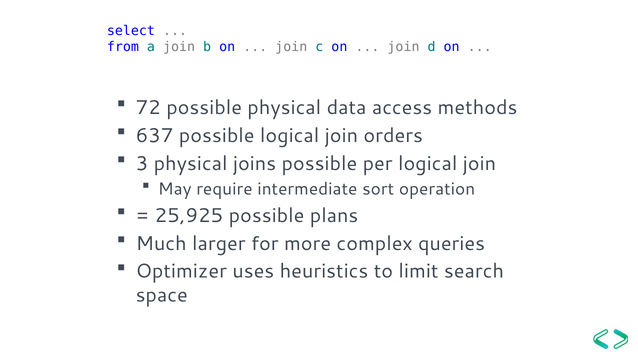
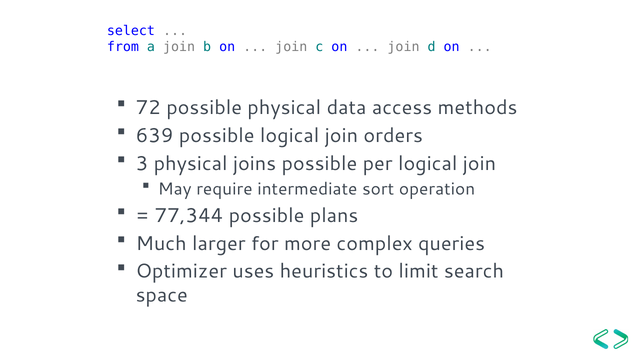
637: 637 -> 639 (155, 135)
25,925: 25,925 -> 77,344 (189, 215)
